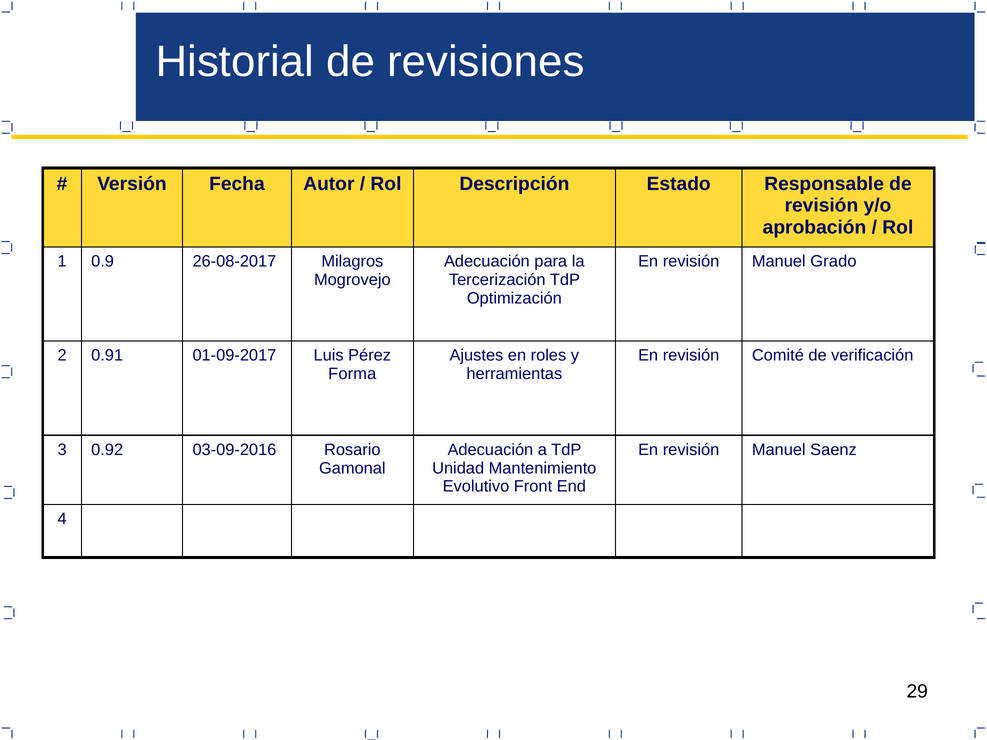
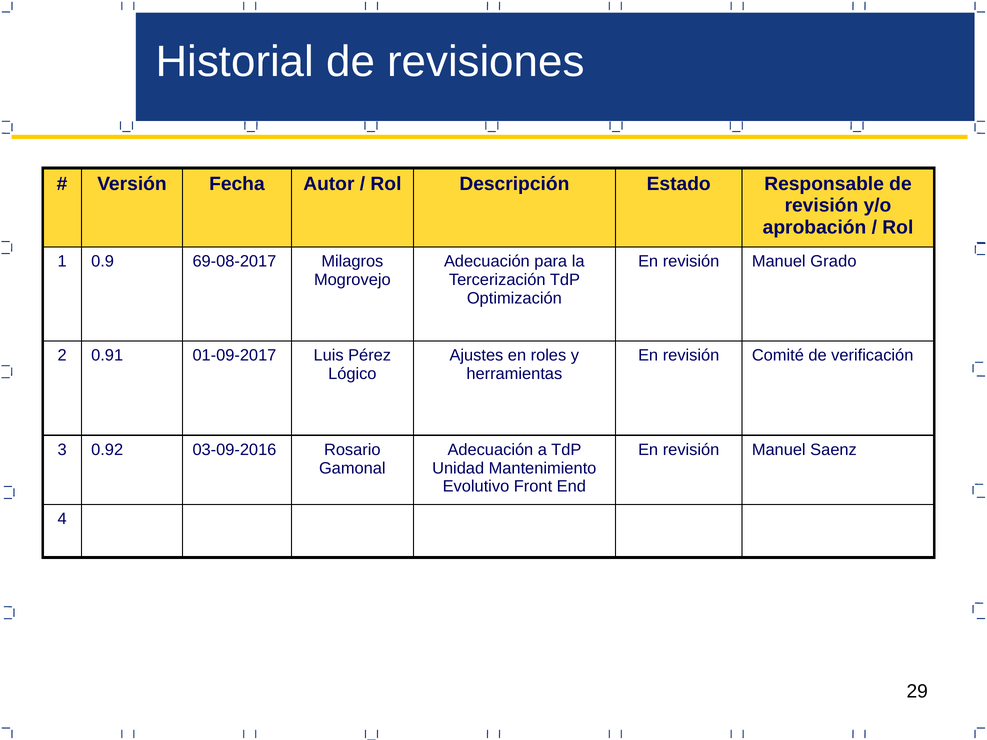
26-08-2017: 26-08-2017 -> 69-08-2017 (234, 262)
Forma: Forma -> Lógico (352, 374)
